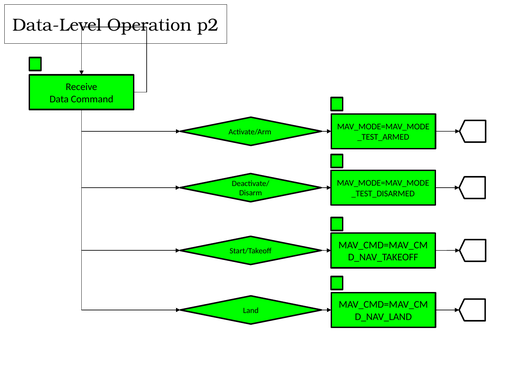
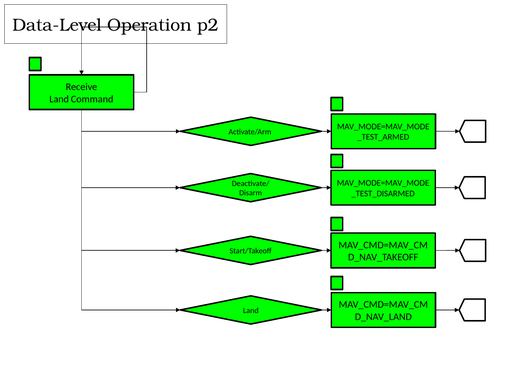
Data: Data -> Land (59, 99)
